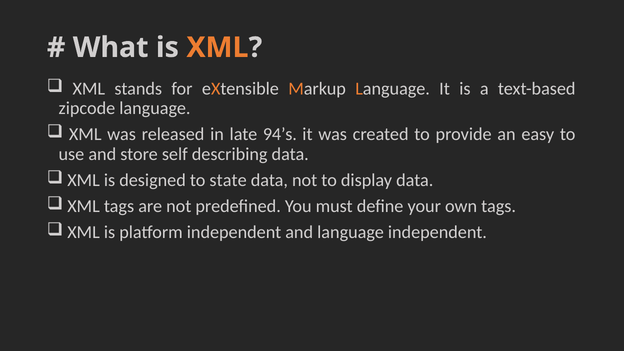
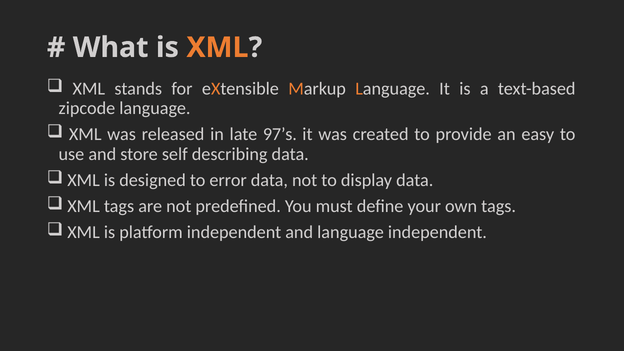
94’s: 94’s -> 97’s (280, 134)
state: state -> error (228, 180)
